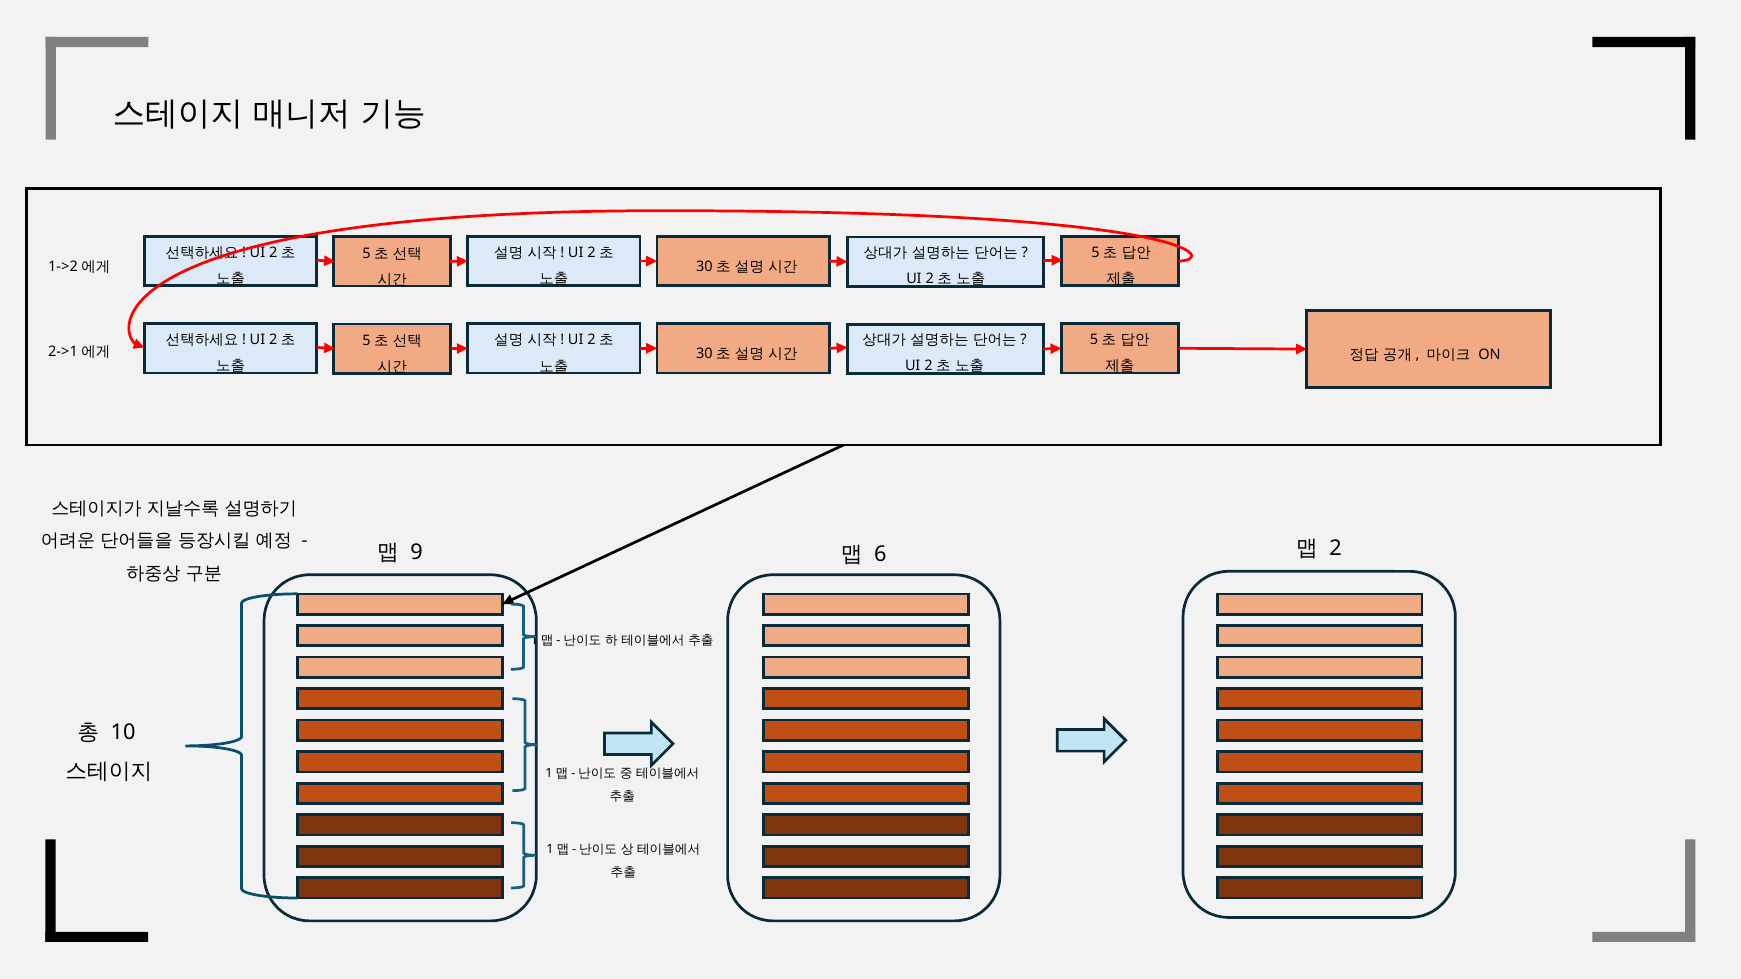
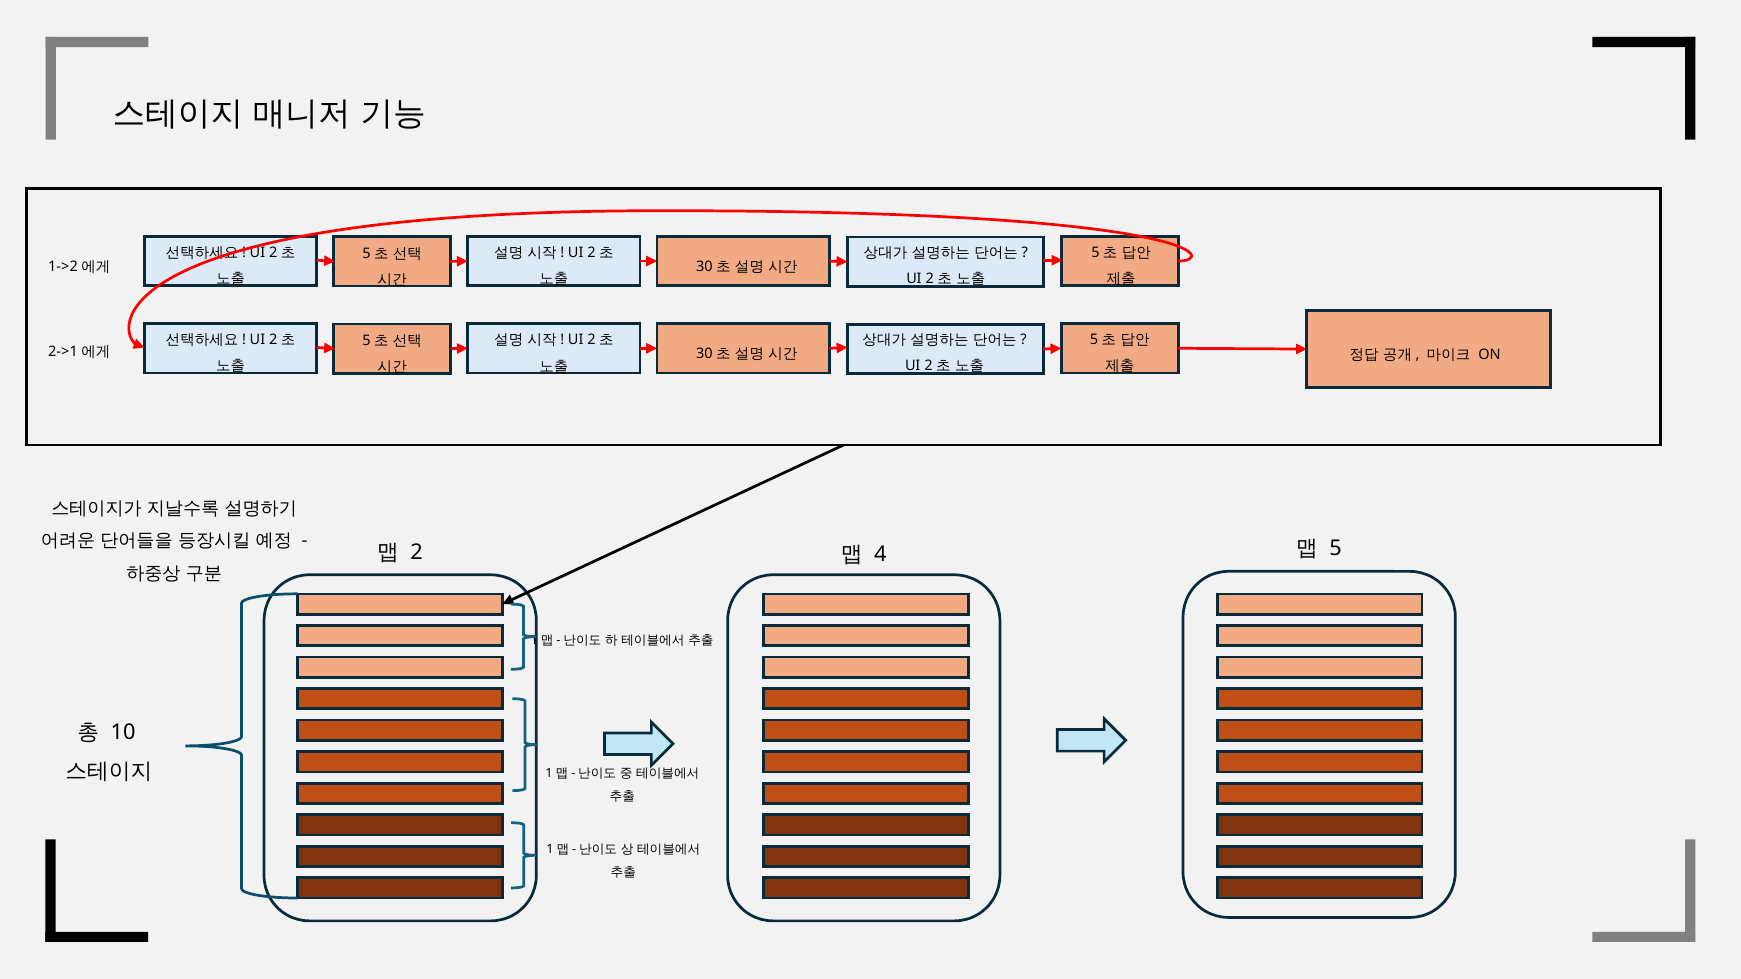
9: 9 -> 2 (417, 552)
6: 6 -> 4 (880, 554)
2: 2 -> 5 (1336, 549)
